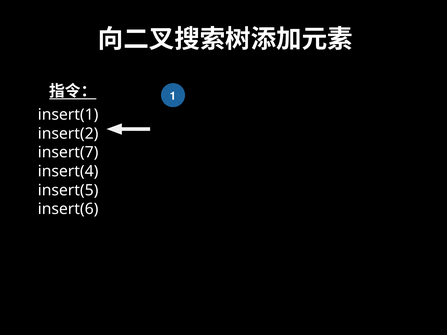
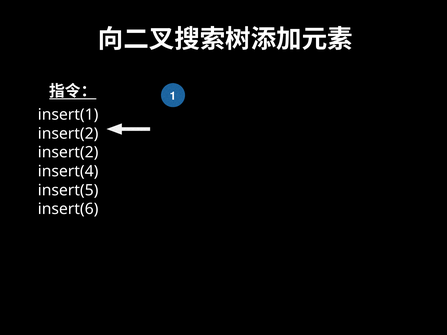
insert(7: insert(7 -> insert(2 (68, 153)
